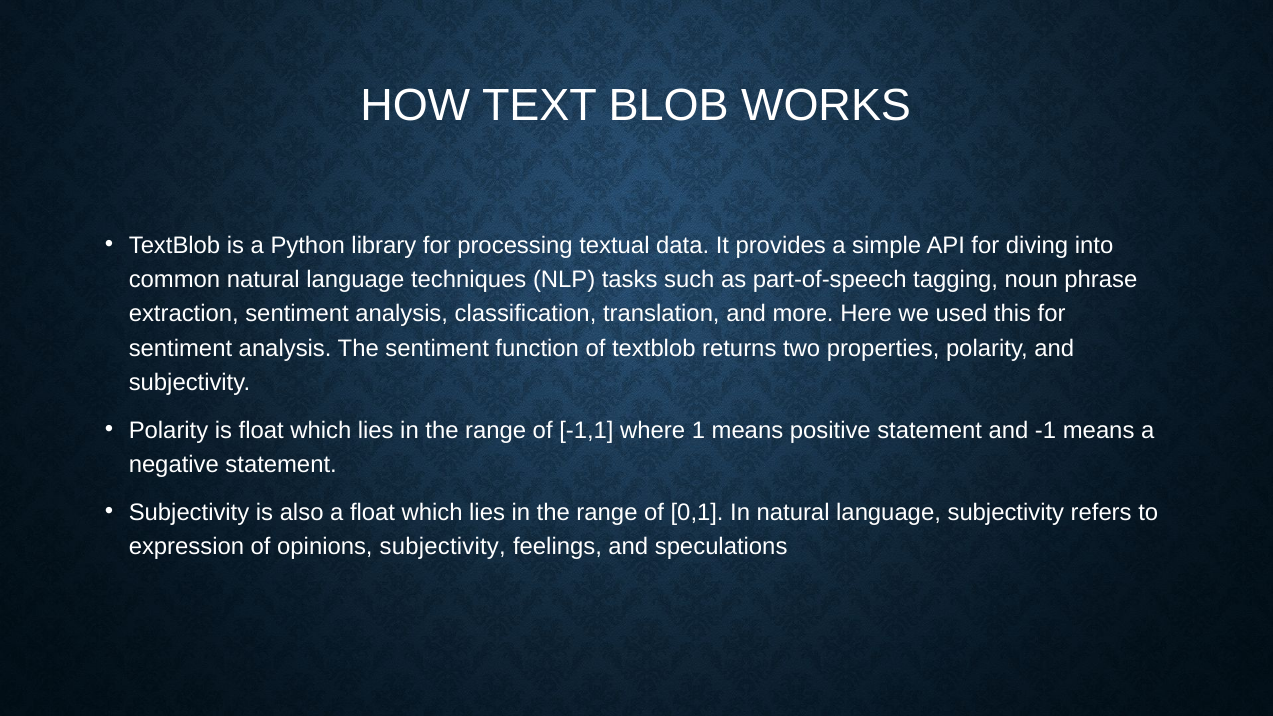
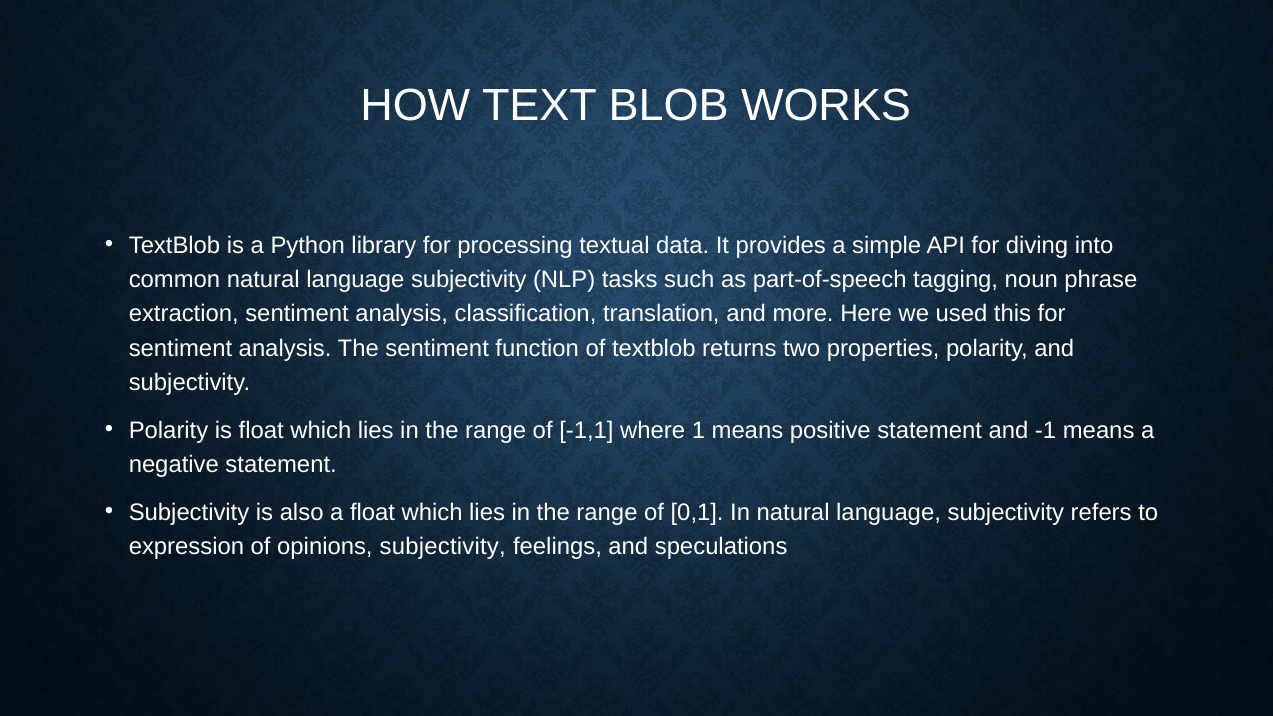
common natural language techniques: techniques -> subjectivity (469, 280)
